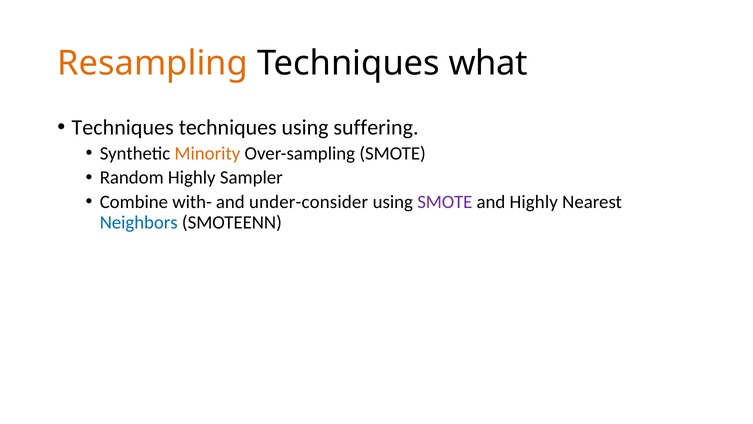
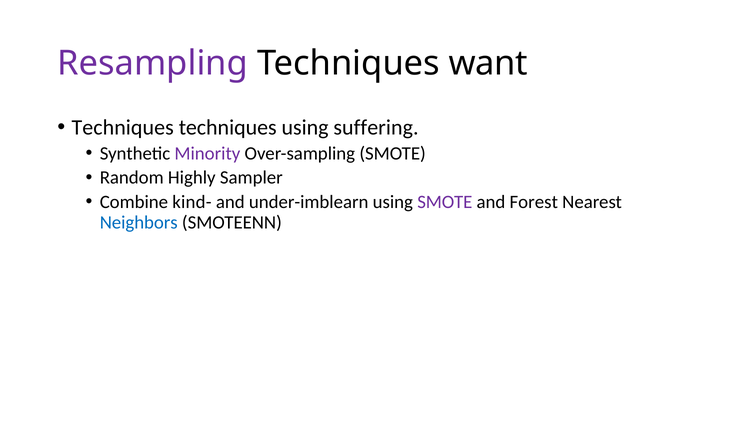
Resampling colour: orange -> purple (153, 63)
what: what -> want (488, 63)
Minority colour: orange -> purple (207, 153)
with-: with- -> kind- (192, 202)
under-consider: under-consider -> under-imblearn (309, 202)
and Highly: Highly -> Forest (534, 202)
